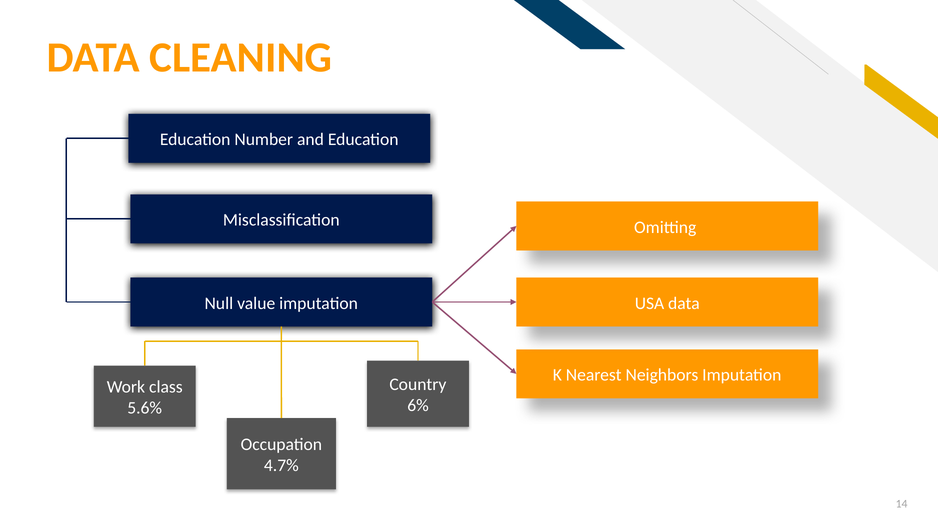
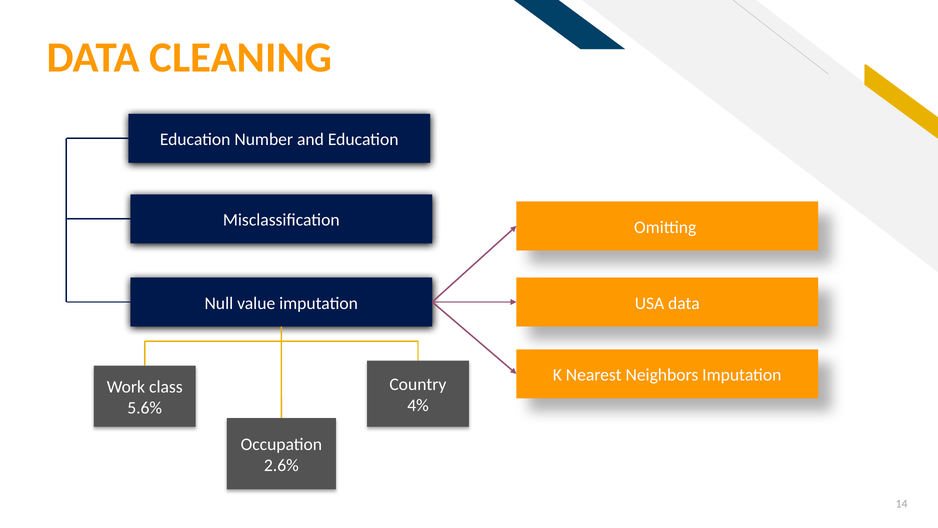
6%: 6% -> 4% (418, 405)
4.7%: 4.7% -> 2.6% (281, 465)
